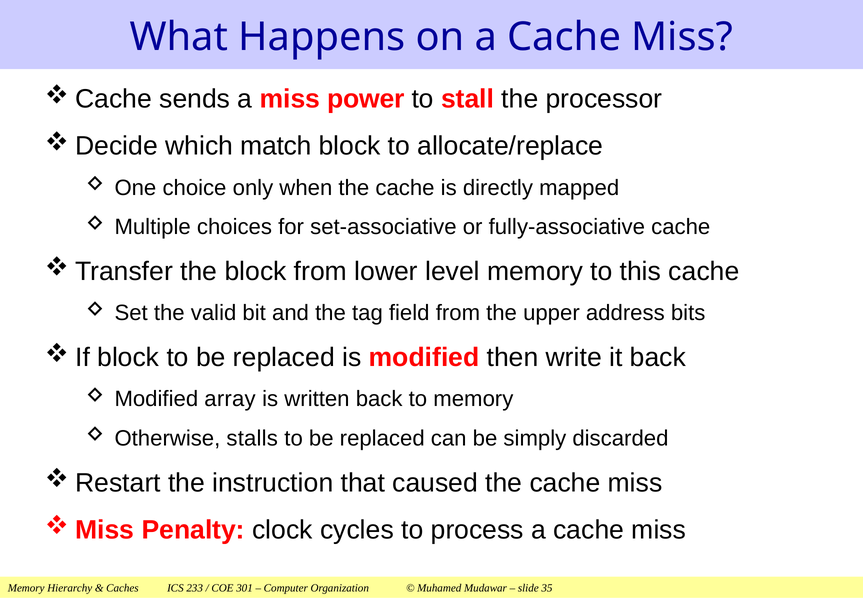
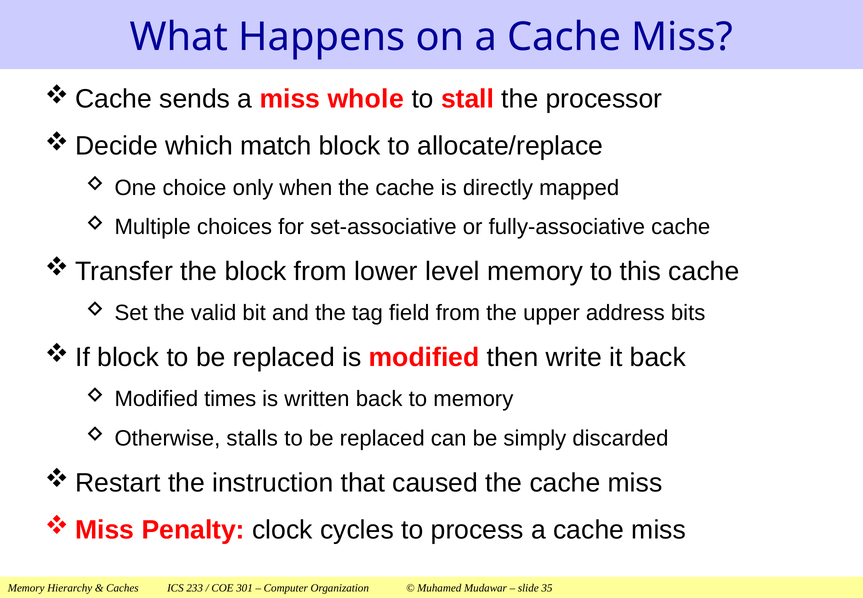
power: power -> whole (366, 99)
array: array -> times (230, 399)
